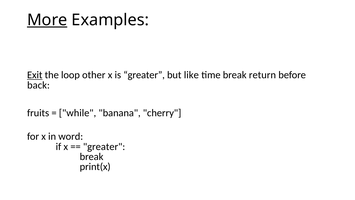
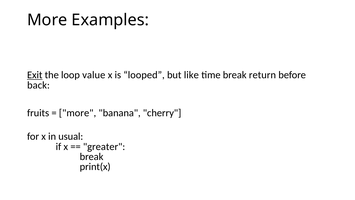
More underline: present -> none (47, 20)
other: other -> value (94, 75)
is greater: greater -> looped (144, 75)
while: while -> more (78, 113)
word: word -> usual (71, 136)
